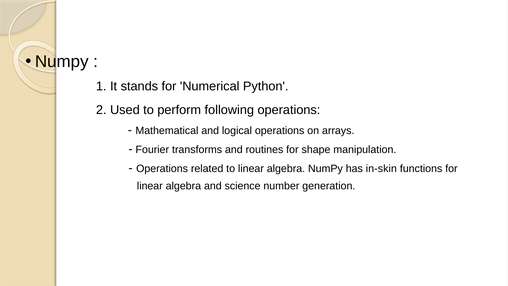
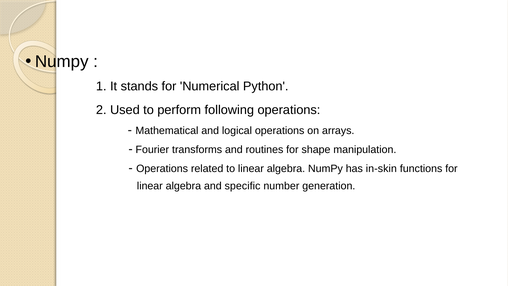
science: science -> specific (243, 186)
